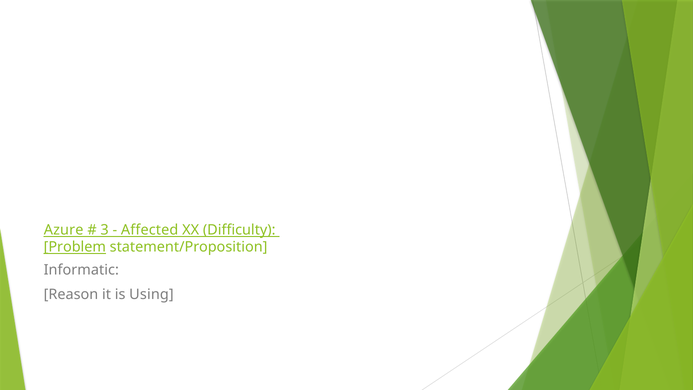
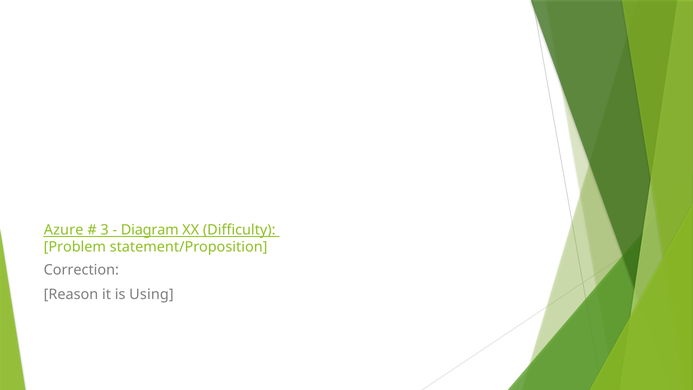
Affected: Affected -> Diagram (150, 230)
Problem underline: present -> none (75, 247)
Informatic: Informatic -> Correction (81, 270)
